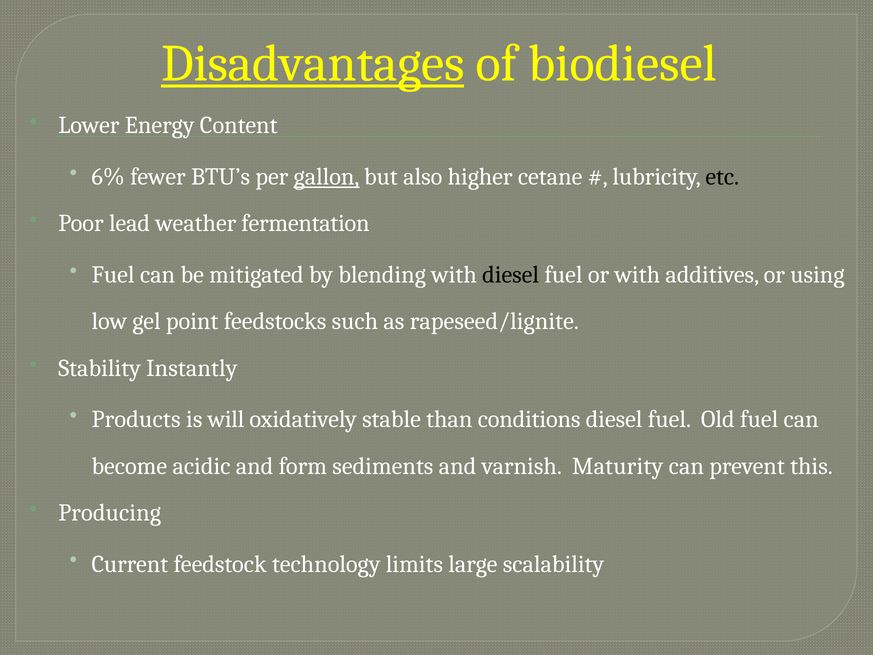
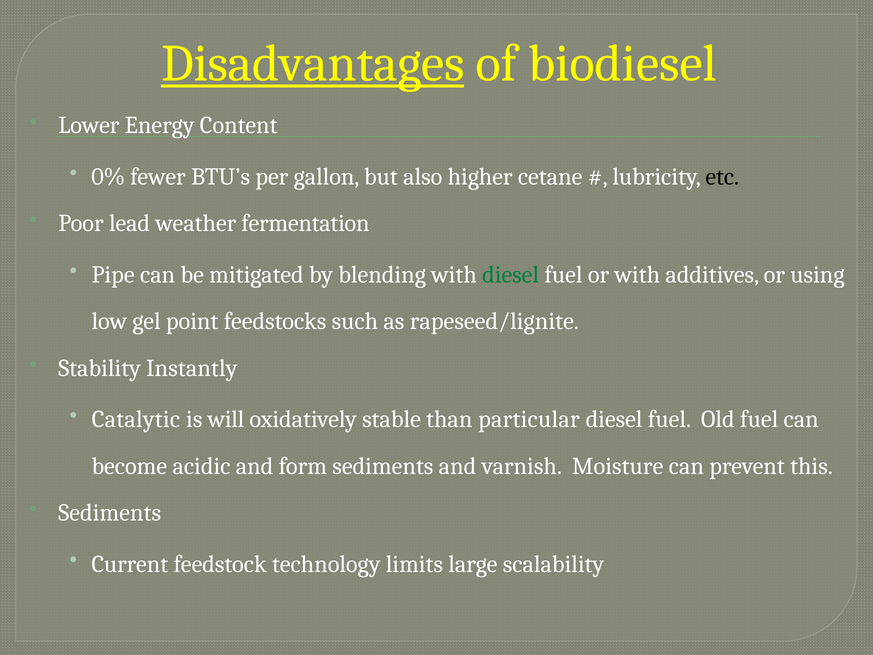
6%: 6% -> 0% (108, 177)
gallon underline: present -> none (327, 177)
Fuel: Fuel -> Pipe (113, 275)
diesel colour: black -> green (511, 275)
Products: Products -> Catalytic (136, 419)
conditions: conditions -> particular (529, 419)
Maturity: Maturity -> Moisture (618, 466)
Producing: Producing -> Sediments (110, 512)
